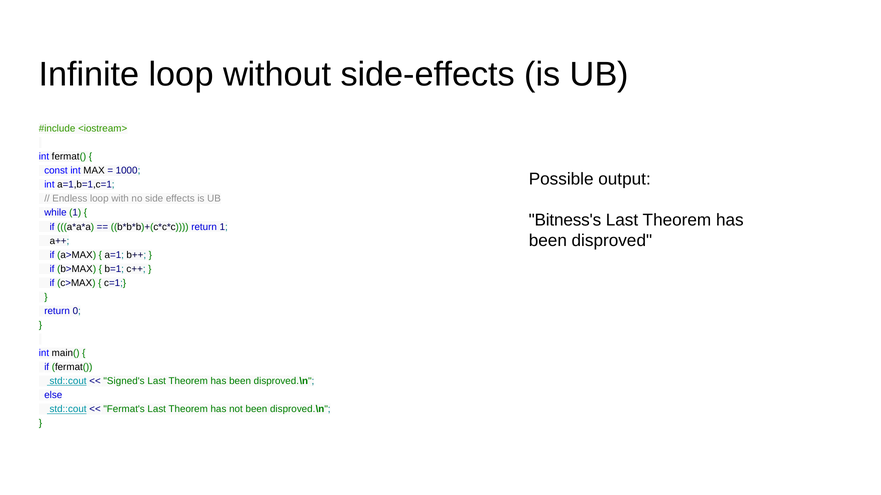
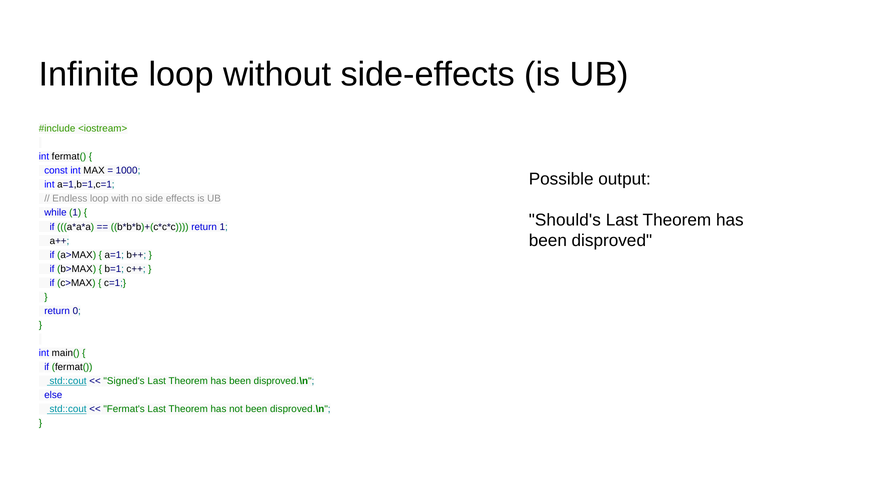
Bitness's: Bitness's -> Should's (565, 220)
